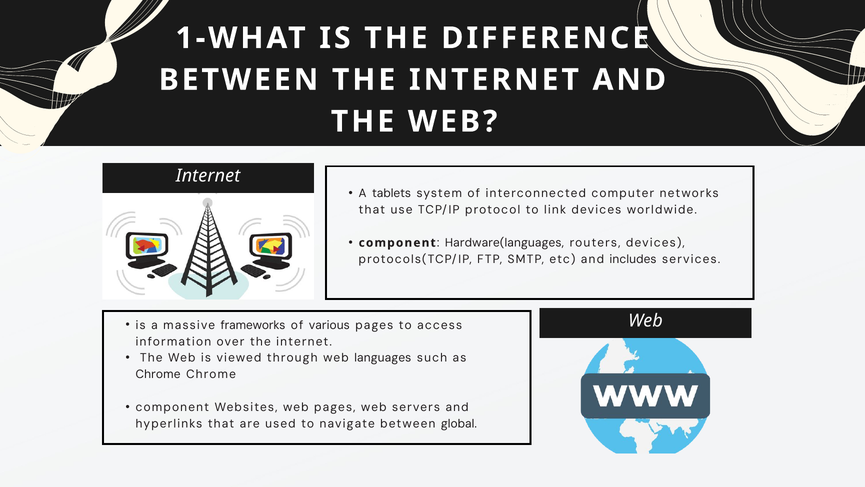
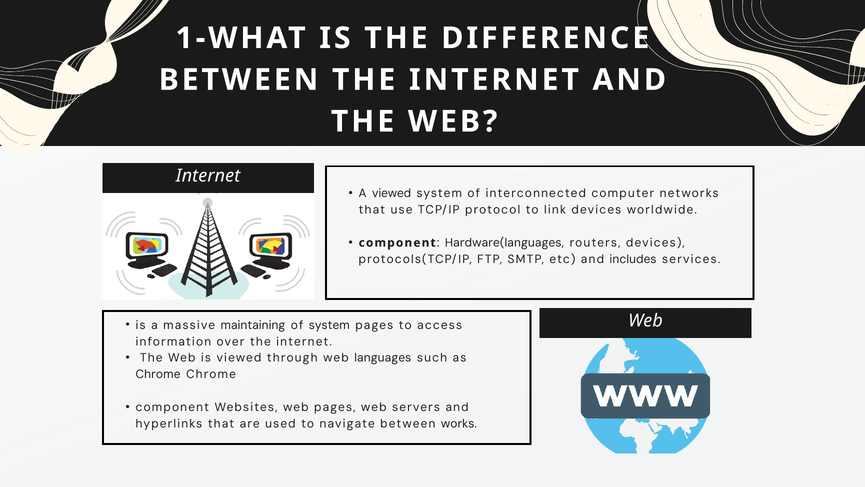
A tablets: tablets -> viewed (392, 193)
frameworks: frameworks -> maintaining (253, 325)
of various: various -> system (329, 325)
global: global -> works (459, 423)
